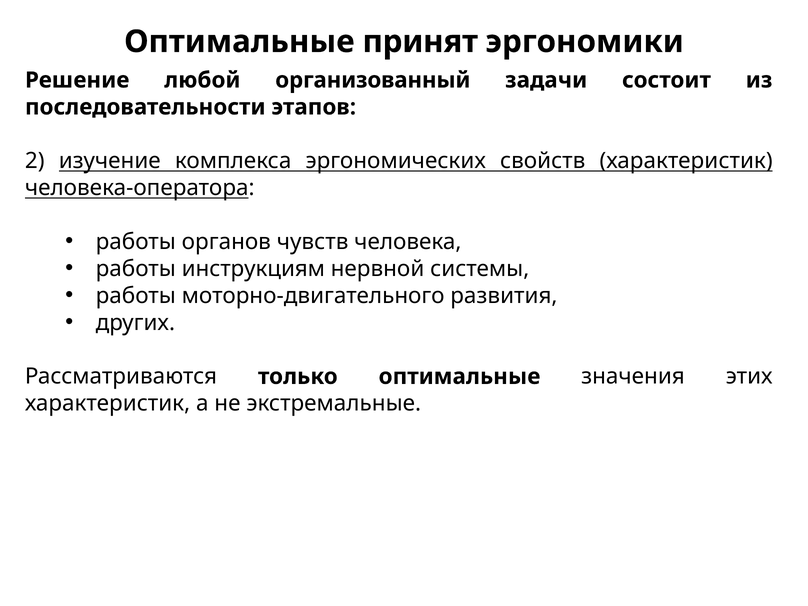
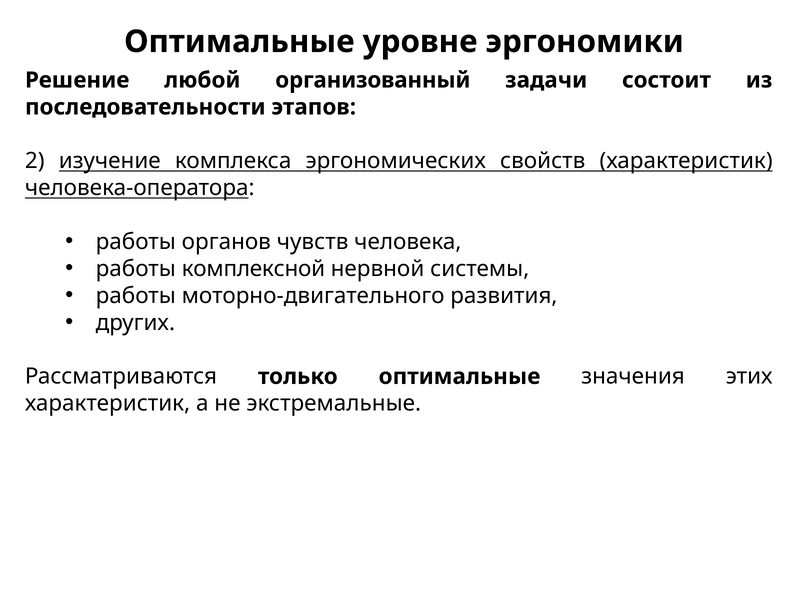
принят: принят -> уровне (420, 42)
инструкциям: инструкциям -> комплексной (253, 269)
